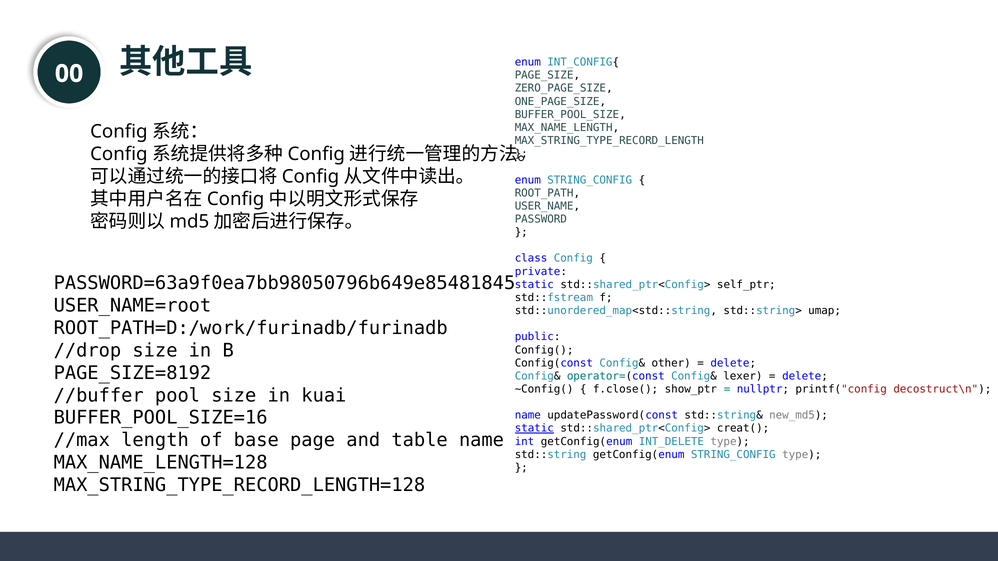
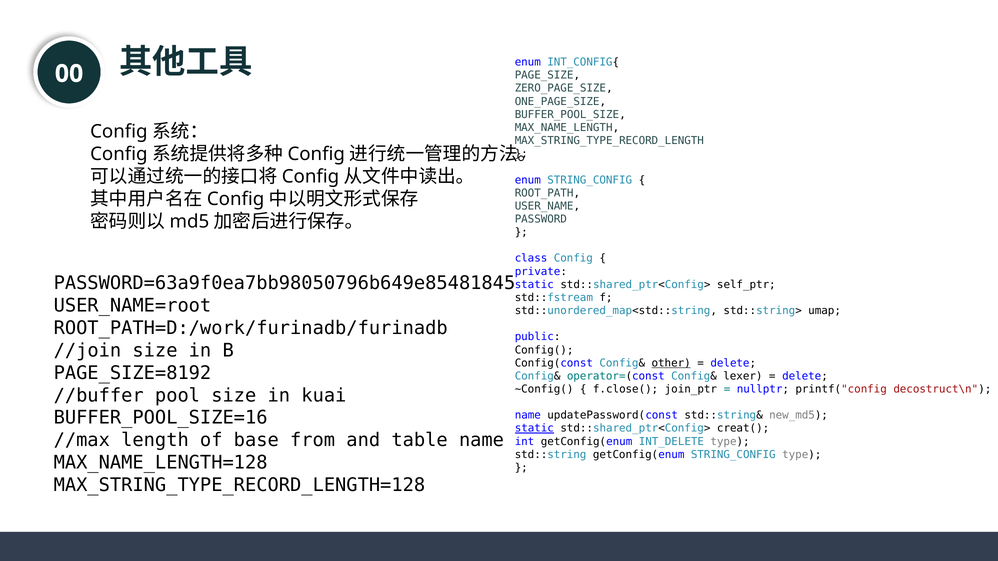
//drop: //drop -> //join (87, 351)
other underline: none -> present (671, 363)
show_ptr: show_ptr -> join_ptr (691, 389)
page: page -> from (313, 441)
